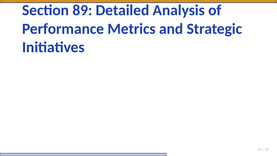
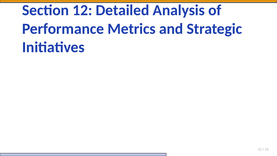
89: 89 -> 12 (82, 10)
